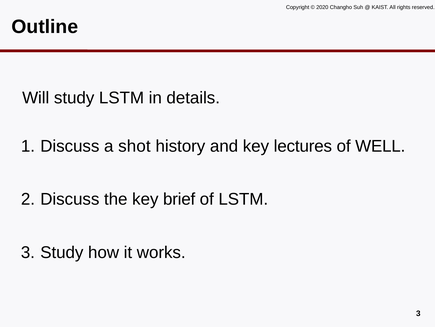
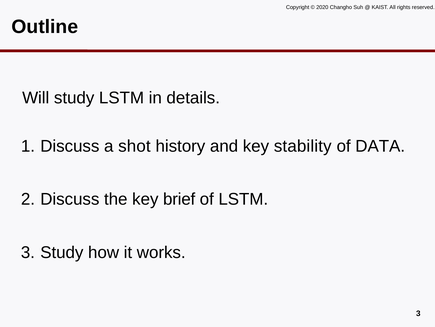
lectures: lectures -> stability (303, 146)
WELL: WELL -> DATA (380, 146)
